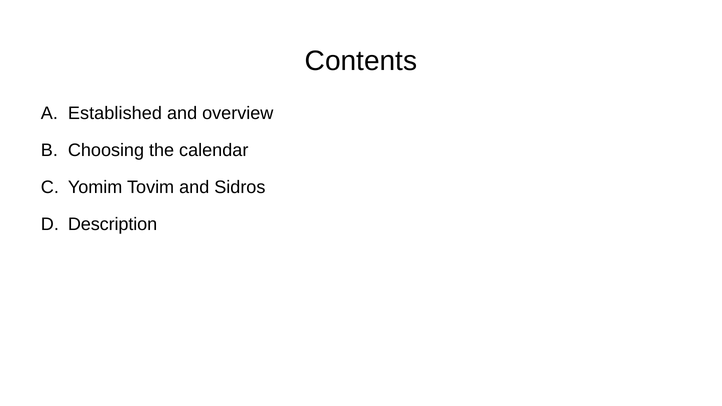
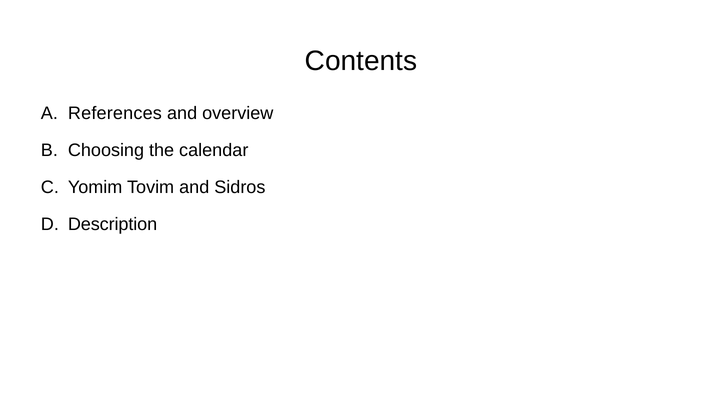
Established: Established -> References (115, 114)
